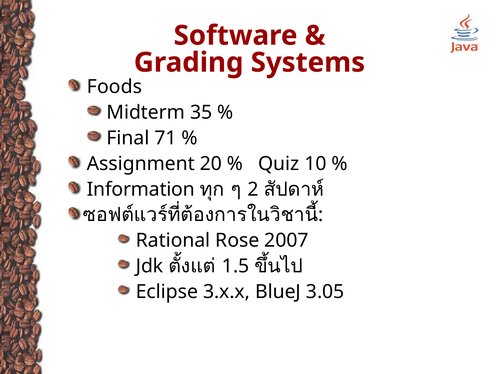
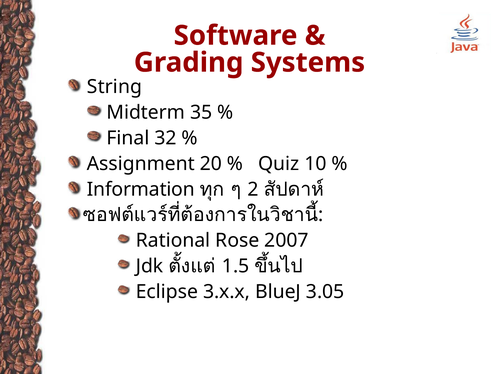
Foods: Foods -> String (115, 87)
71: 71 -> 32 (166, 138)
